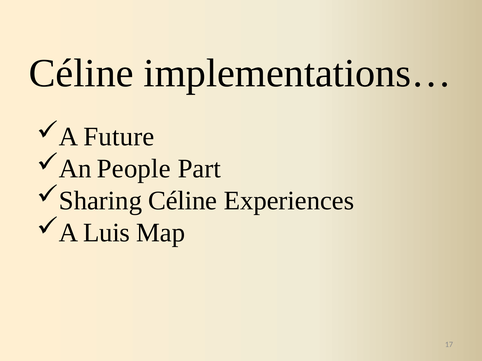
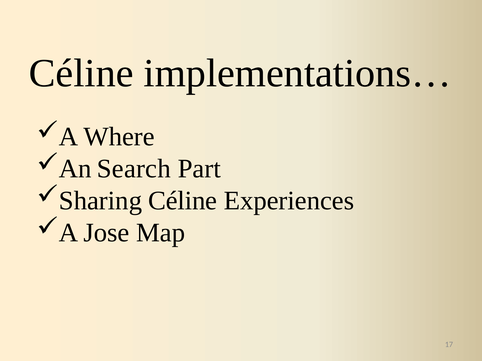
Future: Future -> Where (119, 137)
People: People -> Search (134, 169)
Luis: Luis -> Jose (106, 233)
